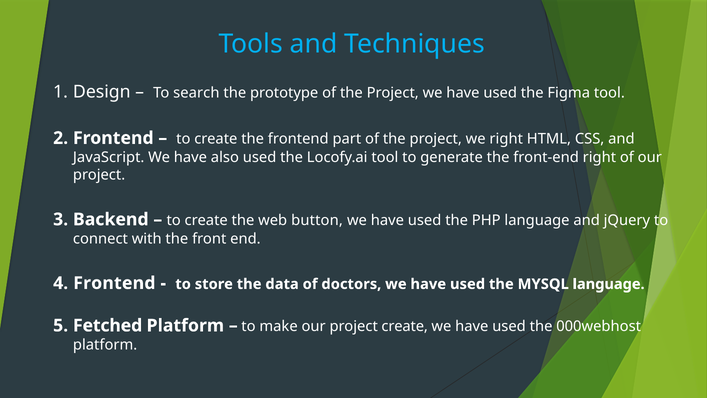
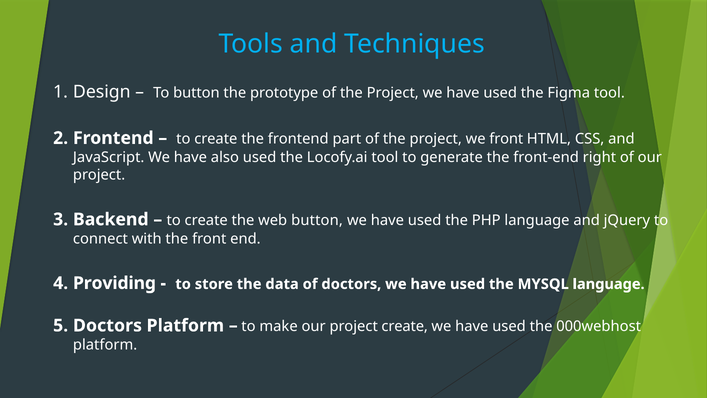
To search: search -> button (196, 93)
we right: right -> front (506, 139)
Frontend: Frontend -> Providing (115, 283)
Fetched: Fetched -> Doctors (107, 325)
